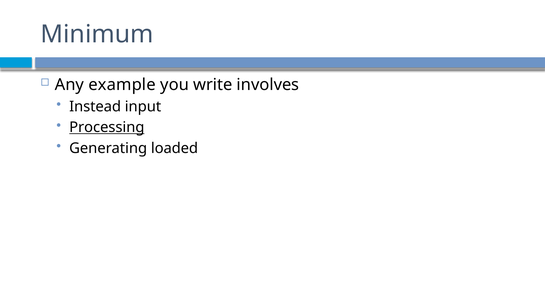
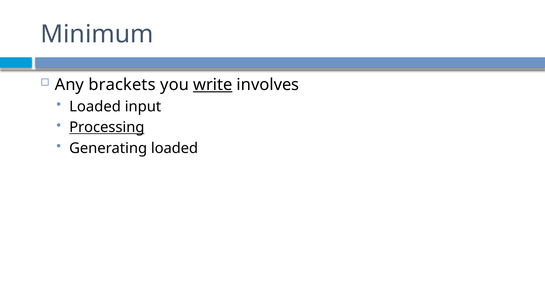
example: example -> brackets (122, 85)
write underline: none -> present (213, 85)
Instead: Instead -> Loaded (95, 106)
